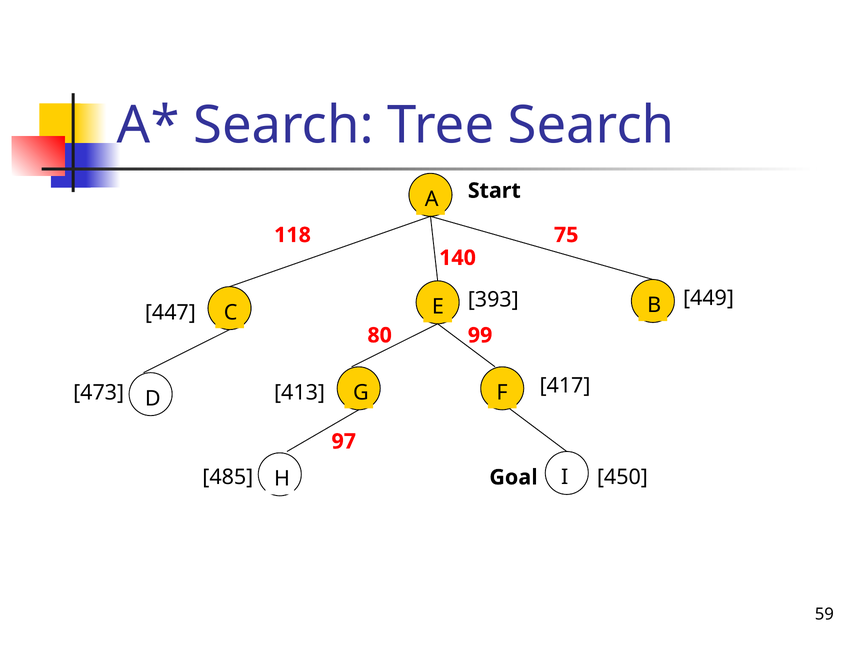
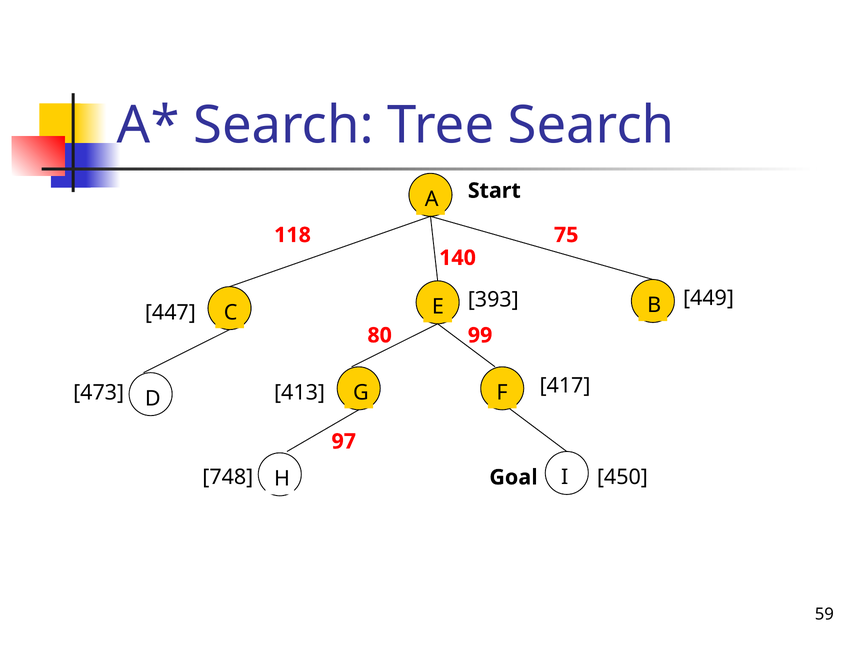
485: 485 -> 748 (228, 478)
